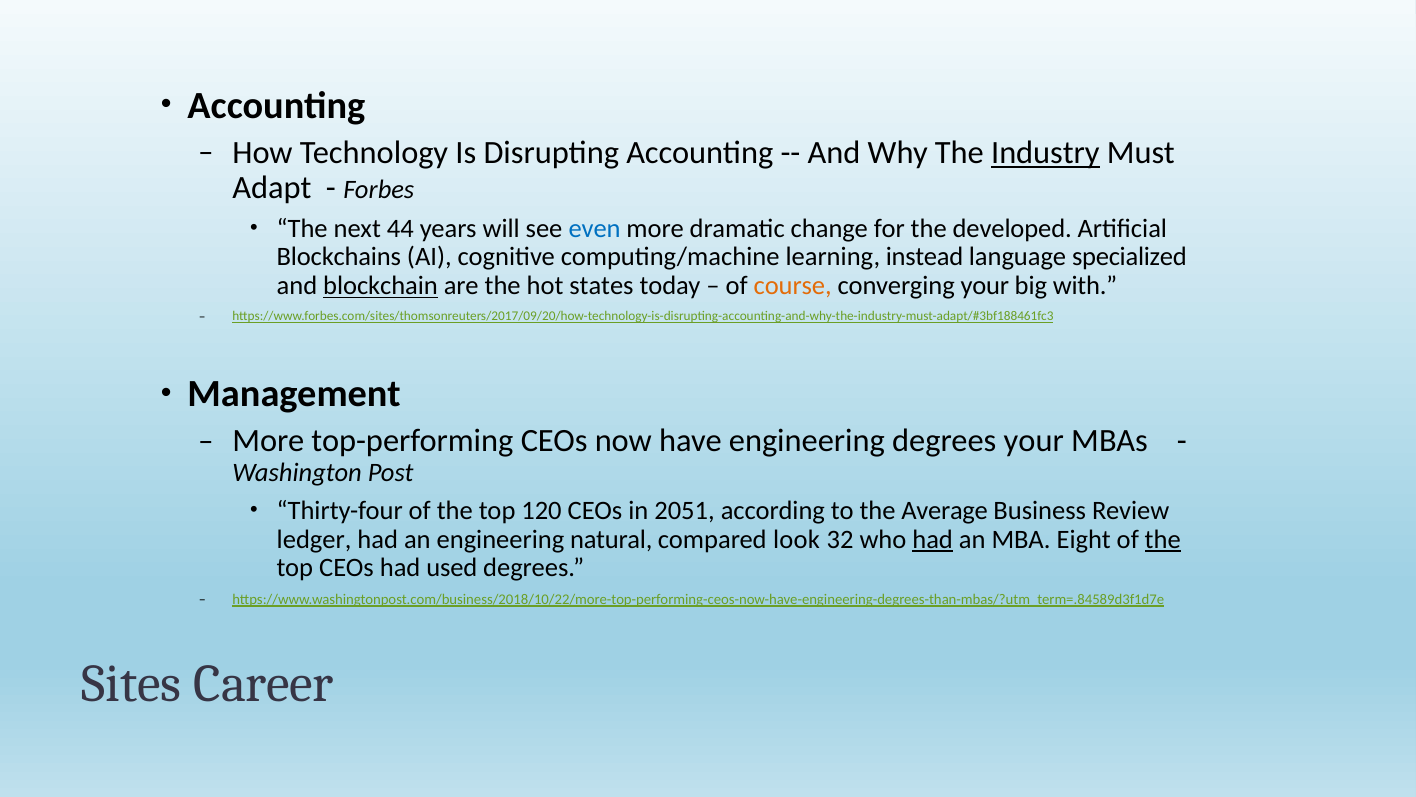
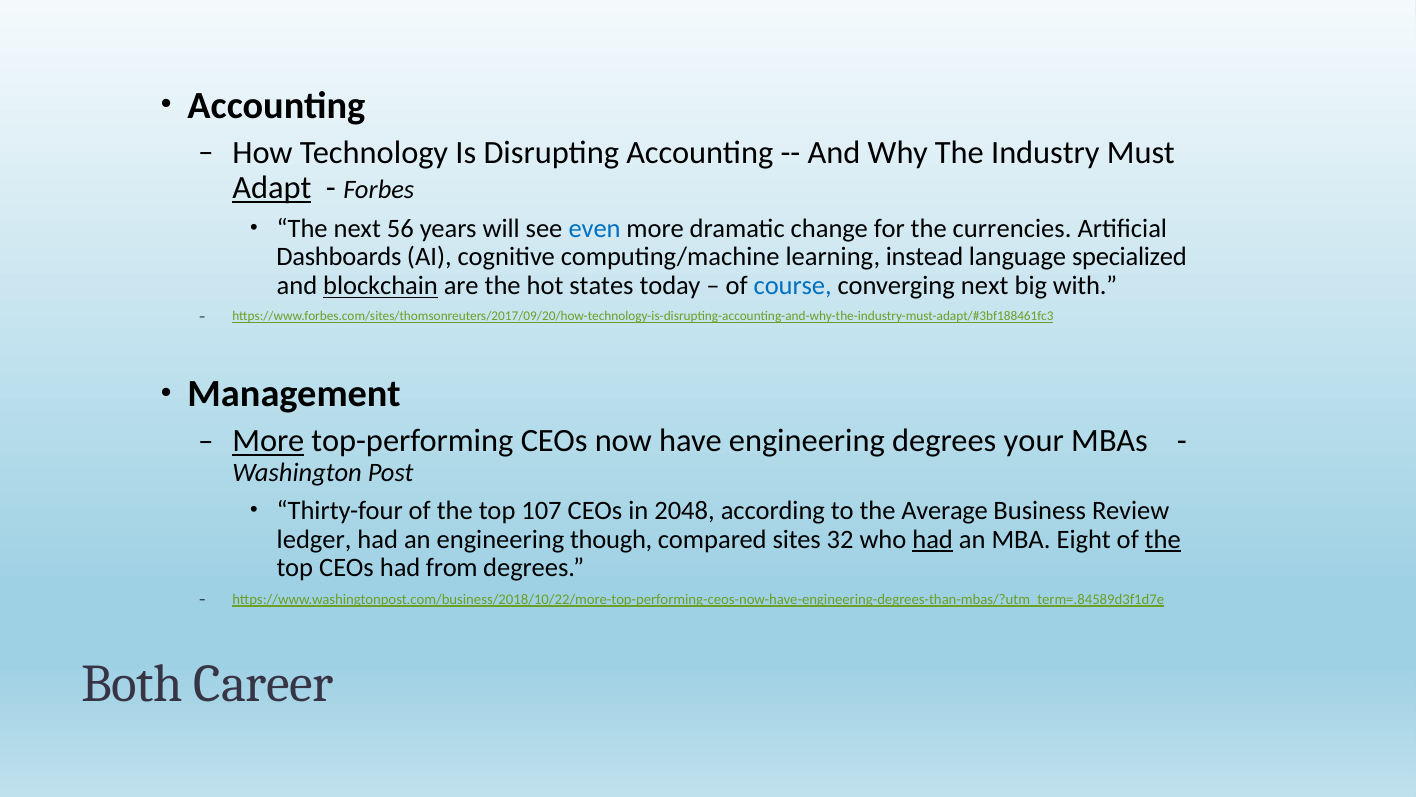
Industry underline: present -> none (1045, 153)
Adapt underline: none -> present (272, 188)
44: 44 -> 56 (400, 228)
developed: developed -> currencies (1012, 228)
Blockchains: Blockchains -> Dashboards (339, 257)
course colour: orange -> blue (793, 286)
converging your: your -> next (985, 286)
More underline: none -> present (268, 441)
120: 120 -> 107 (541, 510)
2051: 2051 -> 2048 (685, 510)
natural: natural -> though (611, 539)
look: look -> sites (797, 539)
used: used -> from (452, 568)
Sites: Sites -> Both (132, 684)
